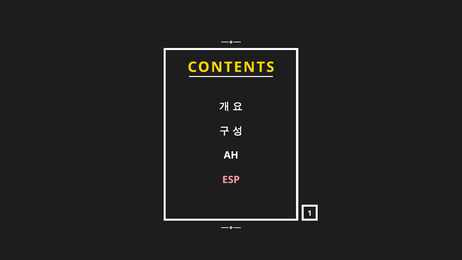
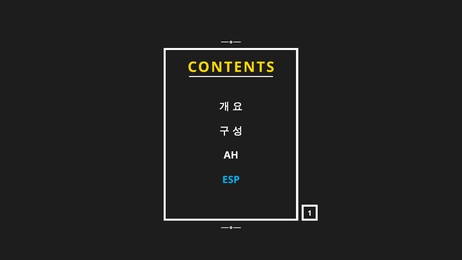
ESP colour: pink -> light blue (231, 180)
